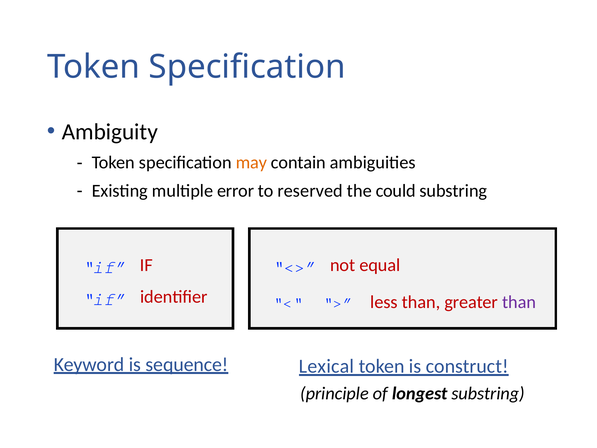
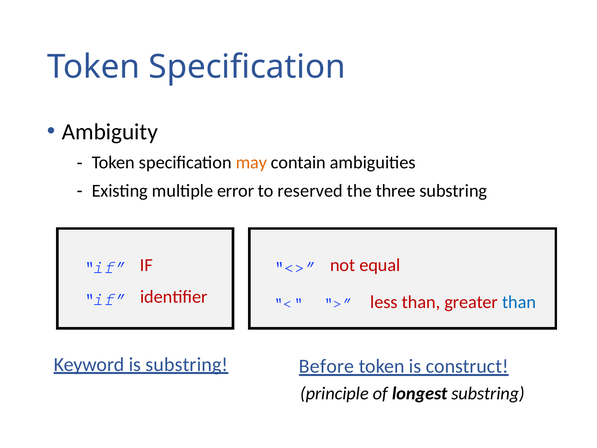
could: could -> three (396, 191)
than colour: purple -> blue (519, 302)
is sequence: sequence -> substring (187, 364)
Lexical: Lexical -> Before (327, 366)
